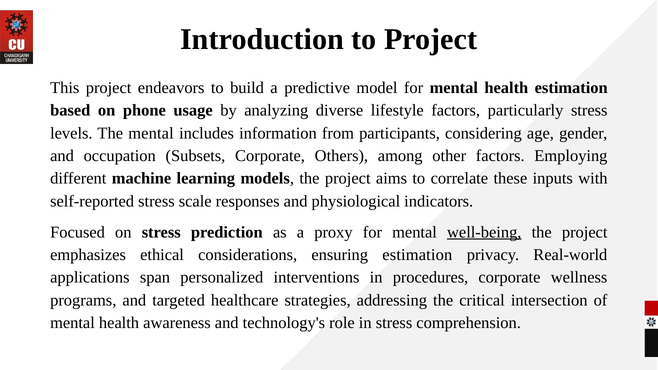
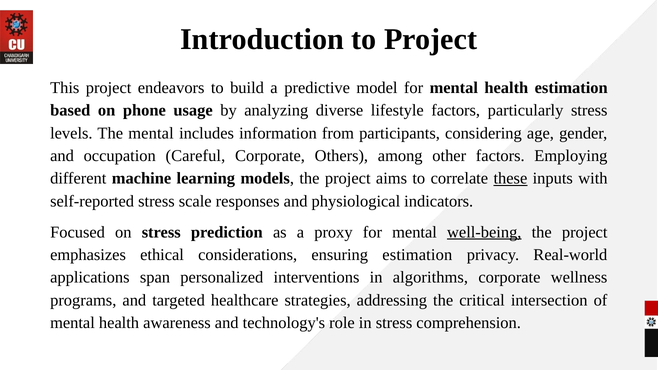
Subsets: Subsets -> Careful (195, 156)
these underline: none -> present (510, 179)
procedures: procedures -> algorithms (430, 278)
